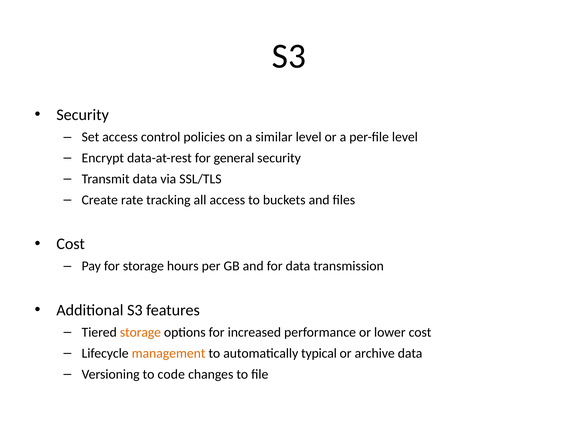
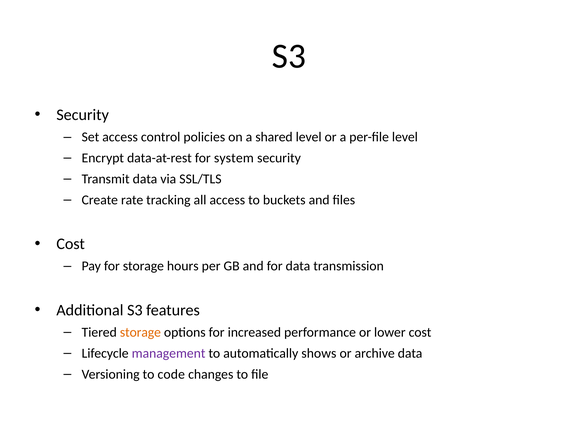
similar: similar -> shared (274, 137)
general: general -> system (234, 158)
management colour: orange -> purple (169, 353)
typical: typical -> shows (319, 353)
